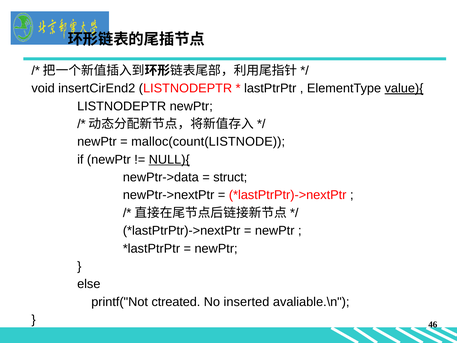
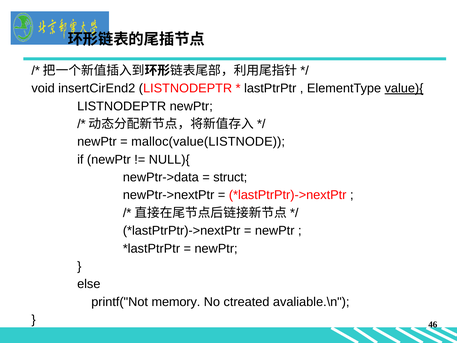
malloc(count(LISTNODE: malloc(count(LISTNODE -> malloc(value(LISTNODE (208, 142)
NULL){ underline: present -> none (169, 159)
ctreated: ctreated -> memory (176, 302)
inserted: inserted -> ctreated (246, 302)
